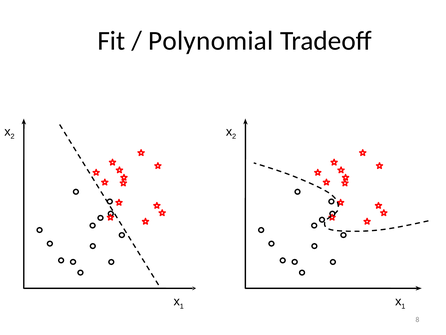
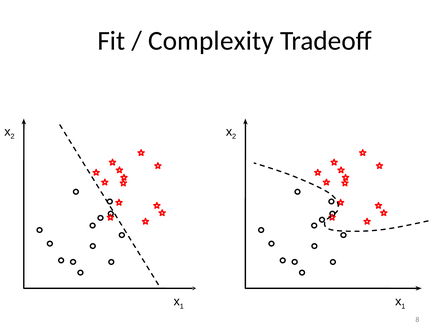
Polynomial: Polynomial -> Complexity (211, 41)
